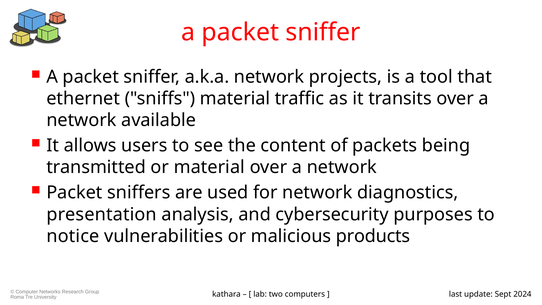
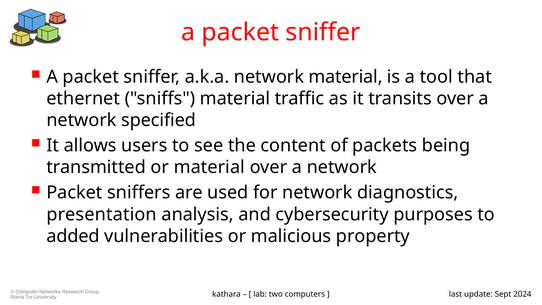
network projects: projects -> material (346, 77)
available: available -> specified (159, 120)
notice: notice -> added (73, 236)
products: products -> property (373, 236)
